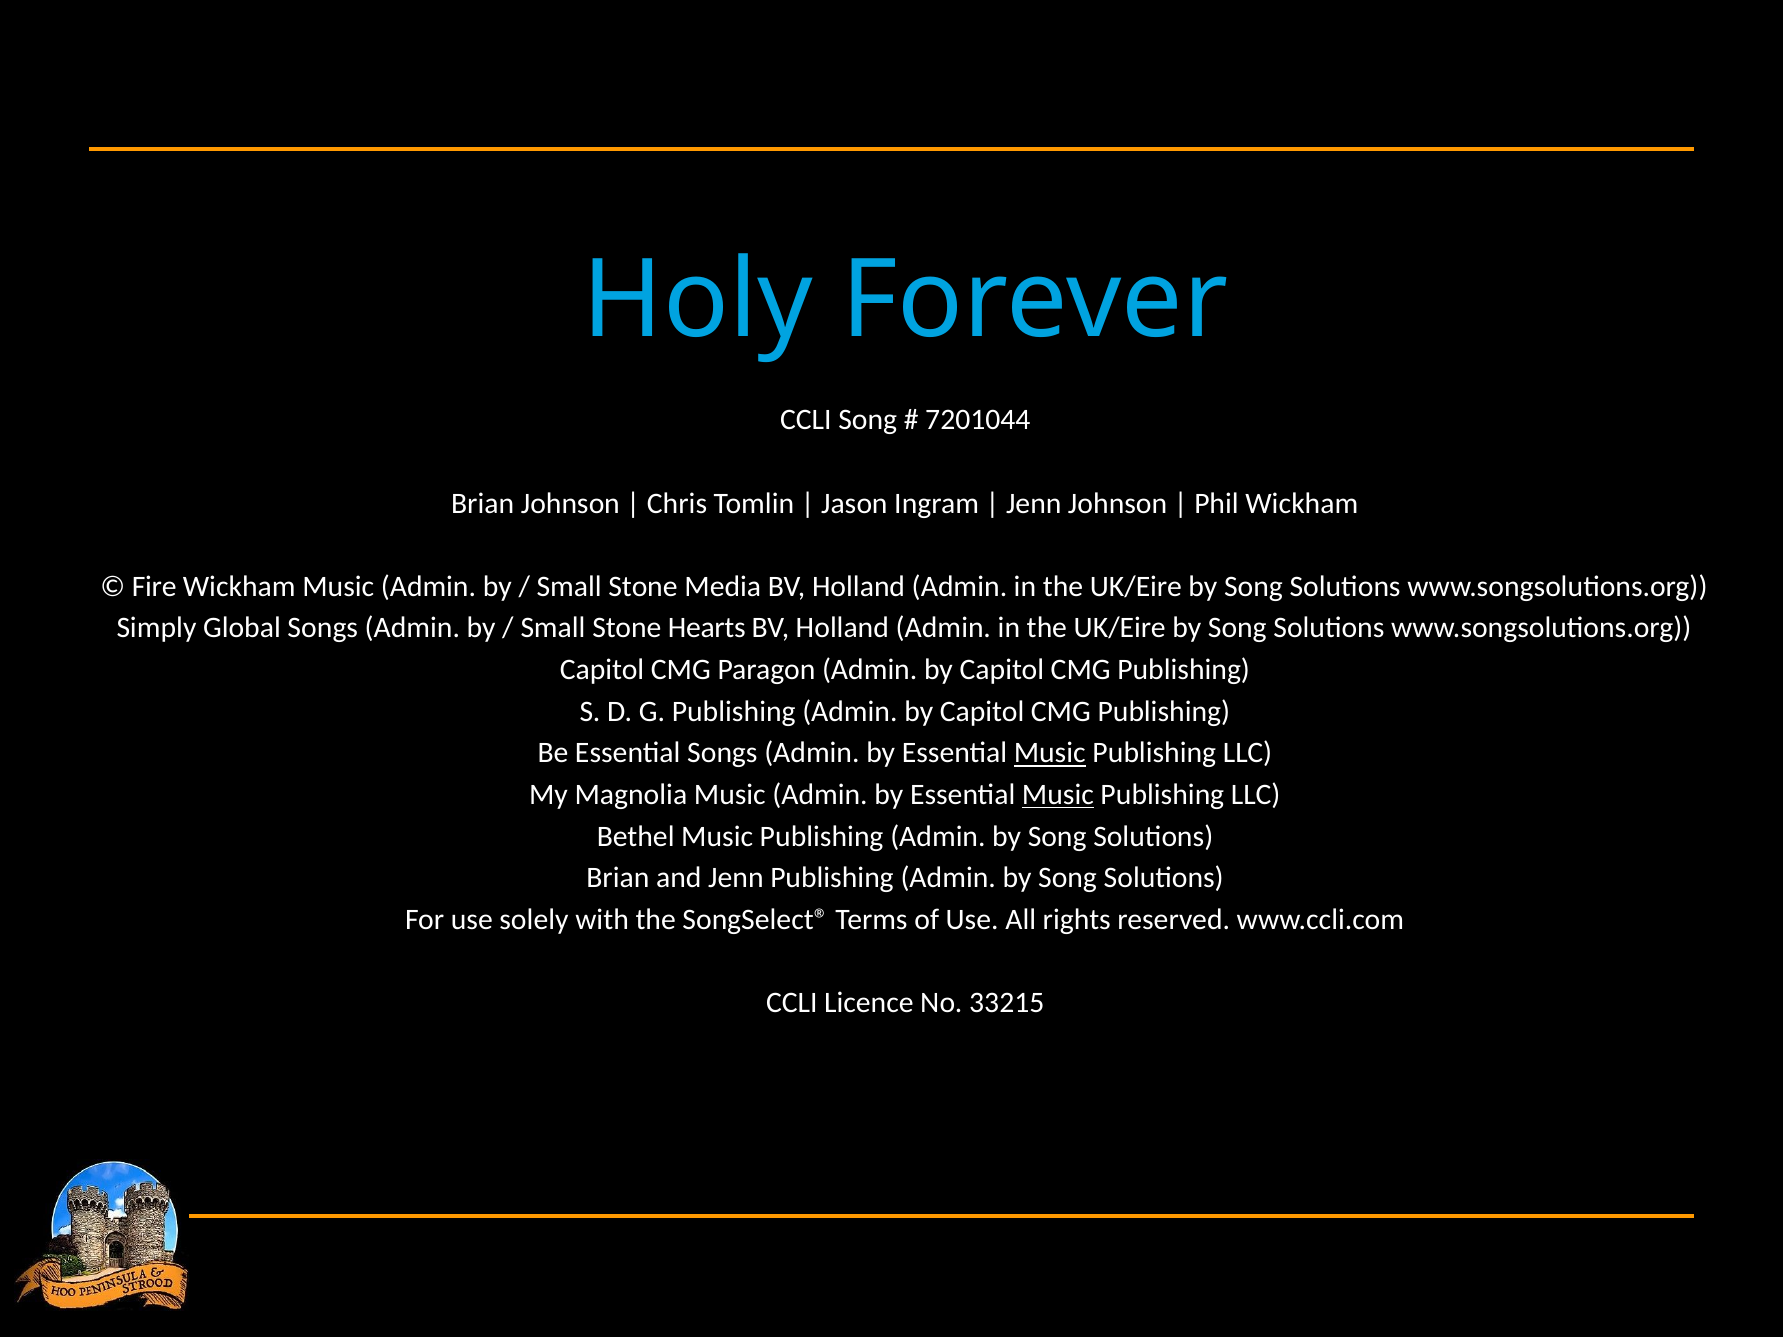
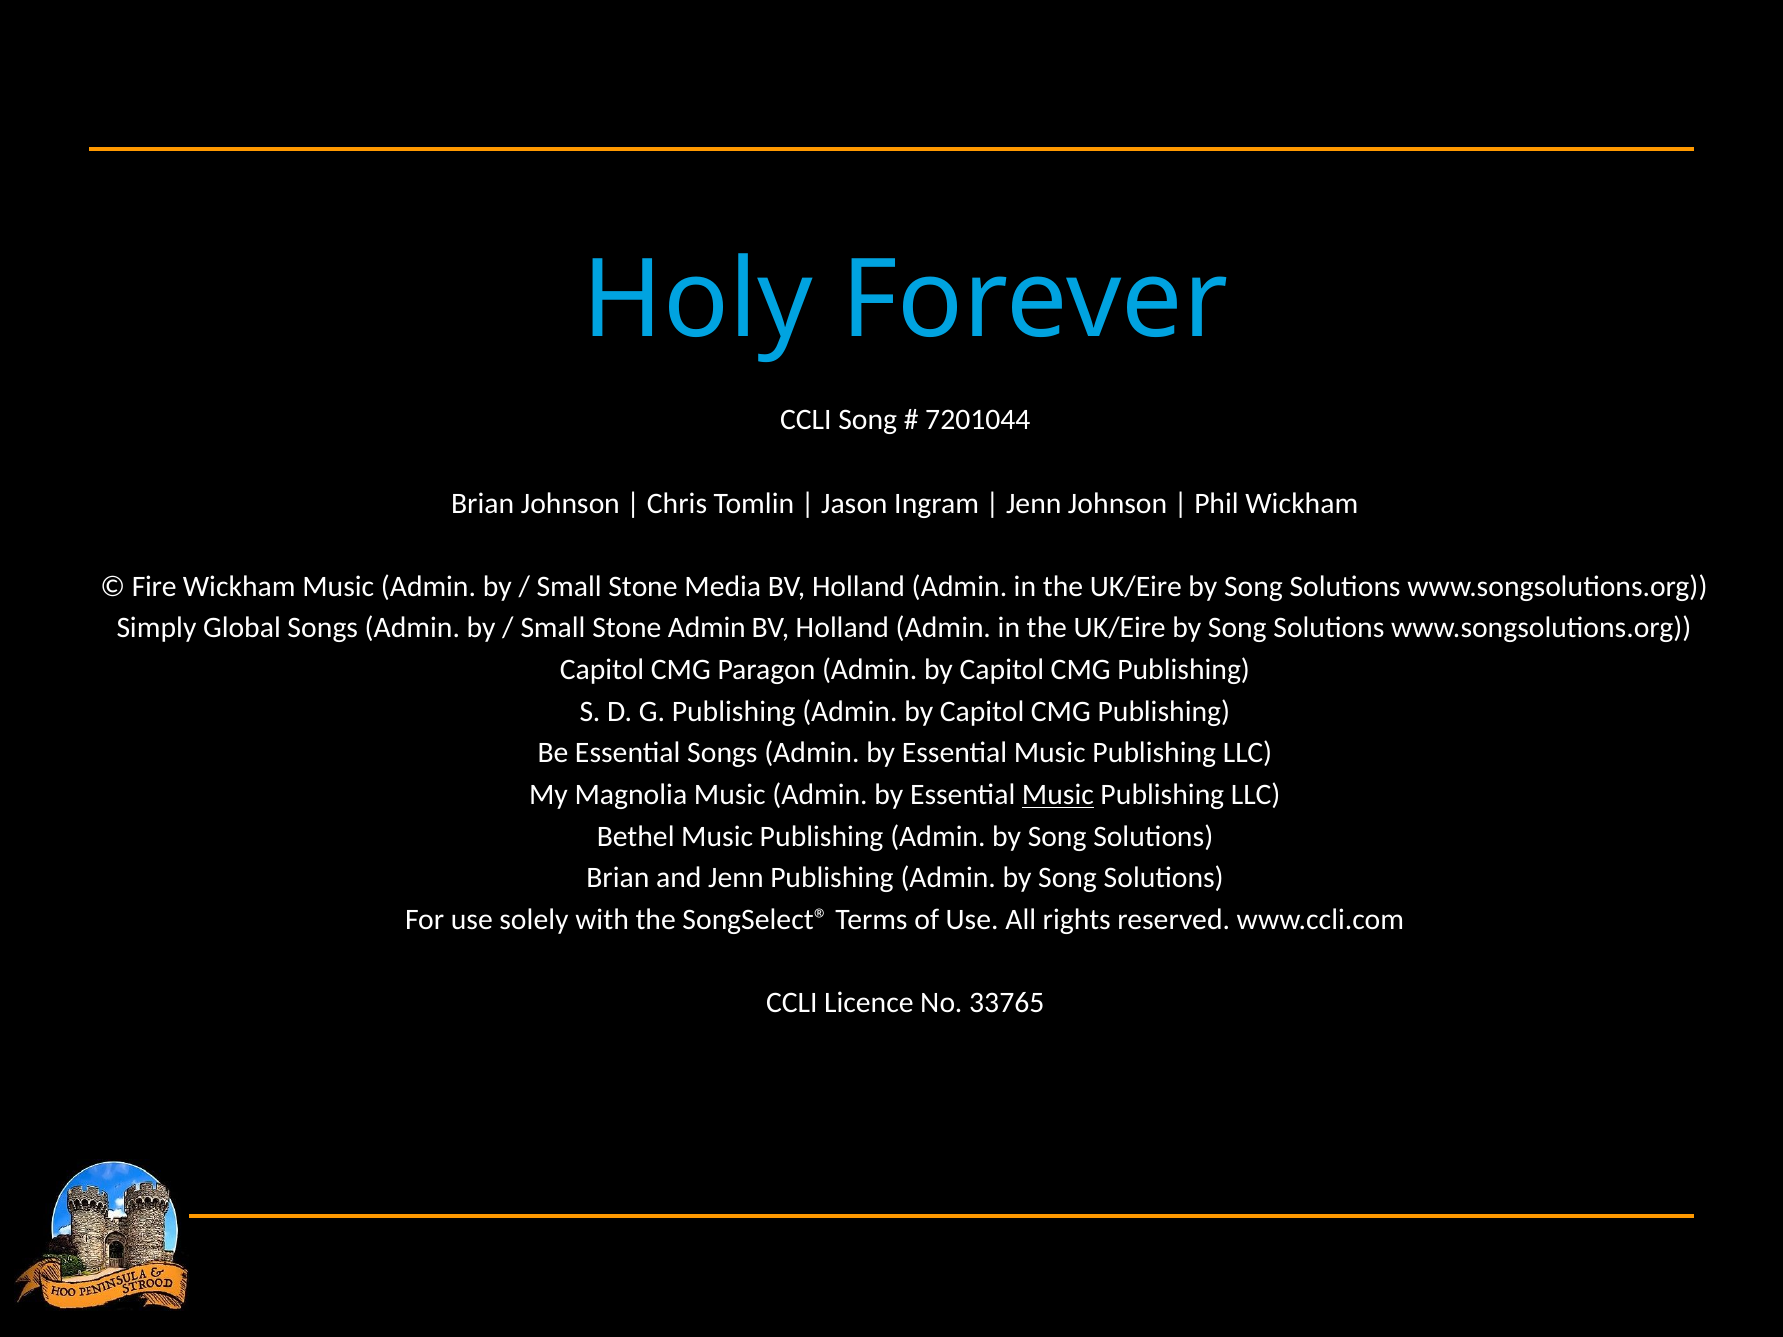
Stone Hearts: Hearts -> Admin (707, 628)
Music underline: present -> none (1050, 753)
33215: 33215 -> 33765 (1007, 1003)
